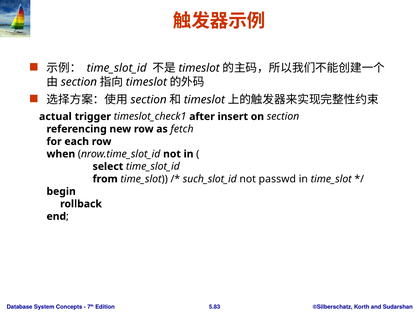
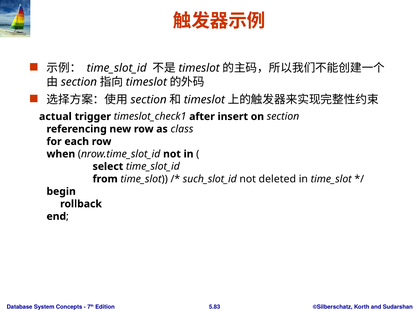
fetch: fetch -> class (182, 129)
passwd: passwd -> deleted (277, 179)
